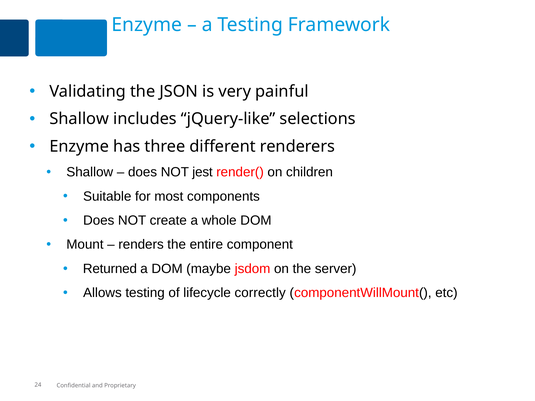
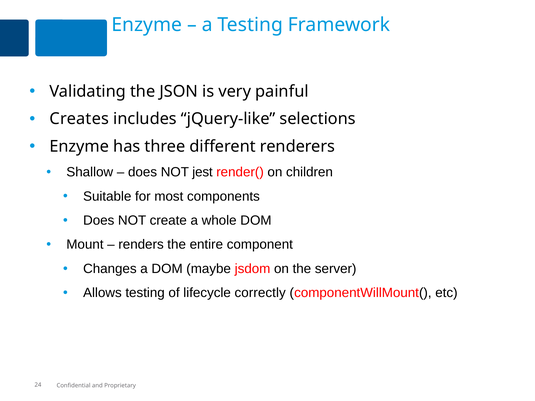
Shallow: Shallow -> Creates (79, 119)
Returned: Returned -> Changes (110, 269)
